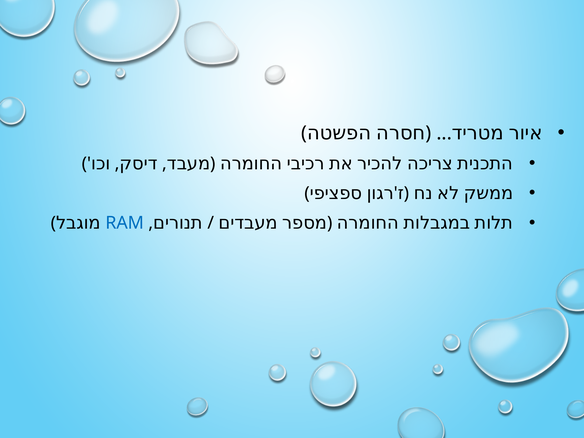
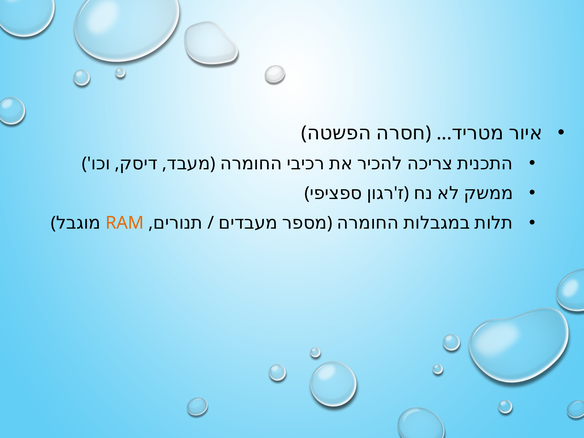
RAM colour: blue -> orange (125, 223)
